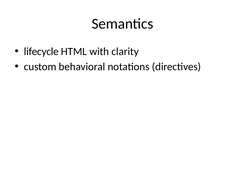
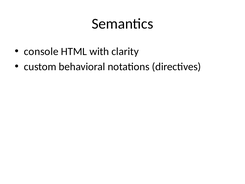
lifecycle: lifecycle -> console (41, 51)
